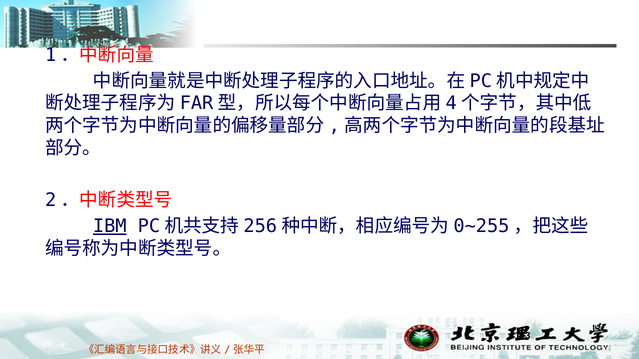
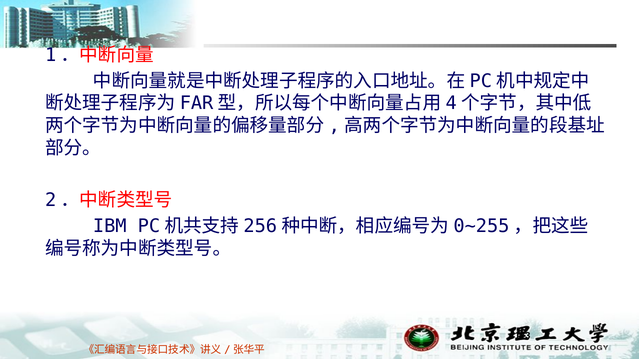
IBM underline: present -> none (110, 227)
